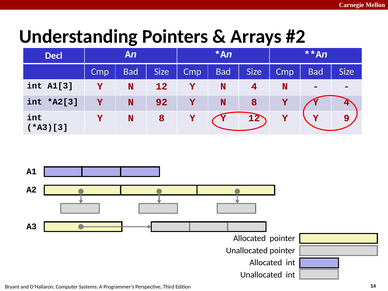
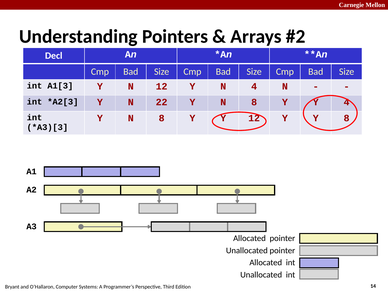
92: 92 -> 22 (162, 102)
Y 9: 9 -> 8 (347, 118)
